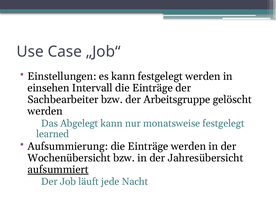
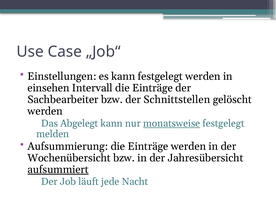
Arbeitsgruppe: Arbeitsgruppe -> Schnittstellen (177, 100)
monatsweise underline: none -> present (172, 123)
learned: learned -> melden (53, 134)
